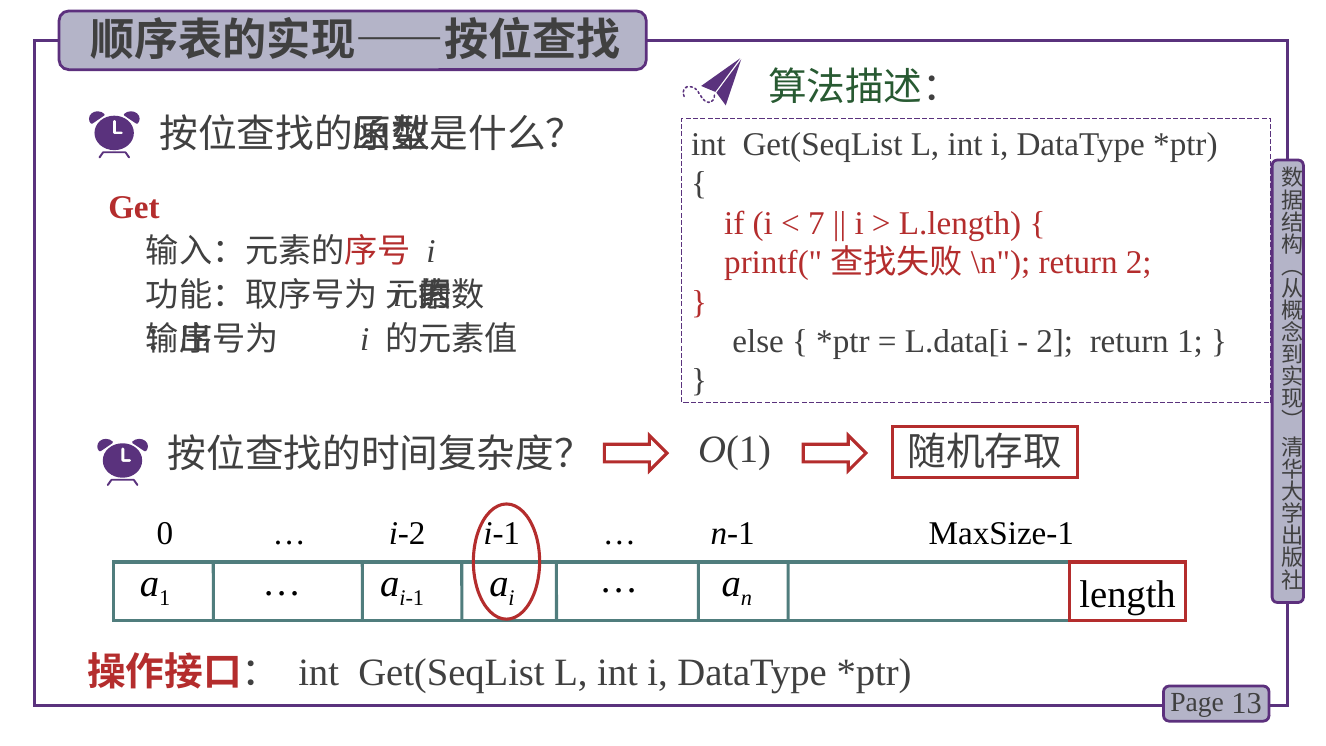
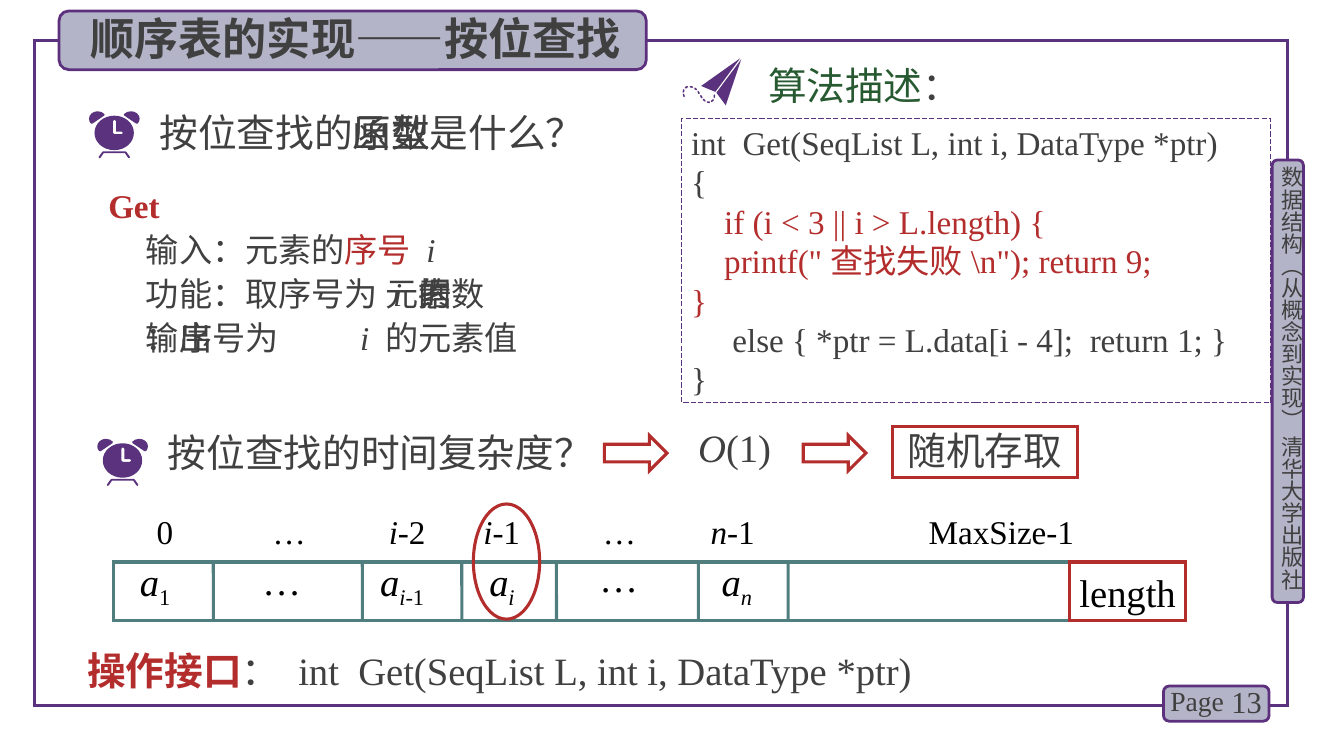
7: 7 -> 3 (816, 223)
return 2: 2 -> 9 (1139, 263)
2: 2 -> 4 (1055, 341)
